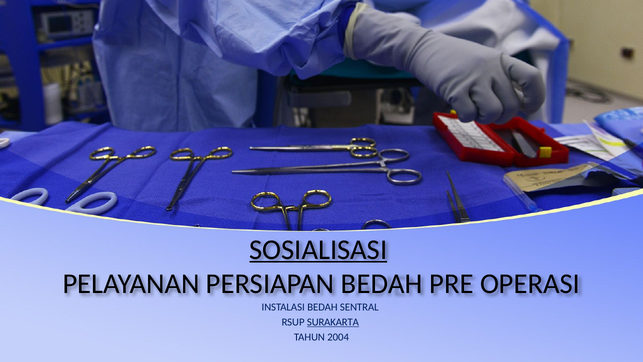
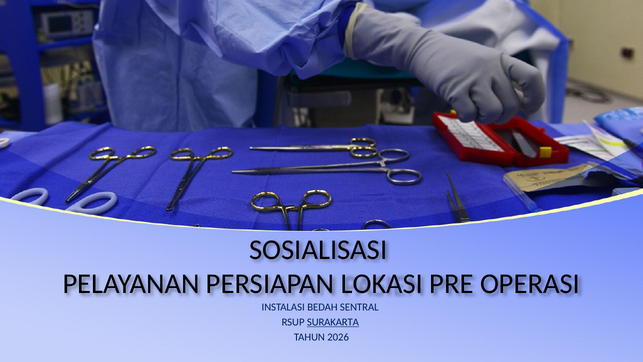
SOSIALISASI underline: present -> none (318, 249)
PERSIAPAN BEDAH: BEDAH -> LOKASI (382, 284)
2004: 2004 -> 2026 (338, 337)
